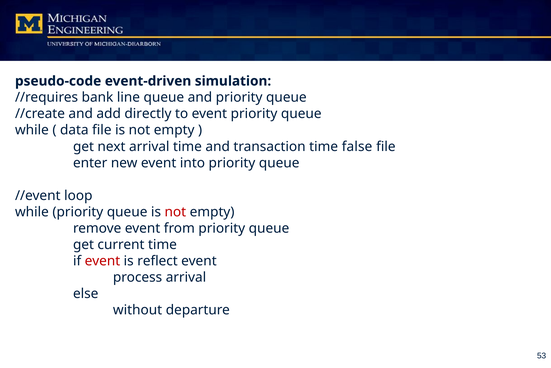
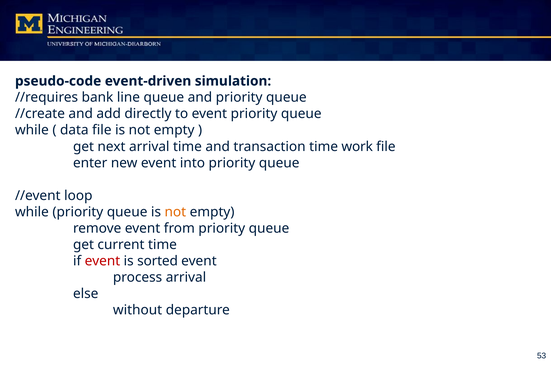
false: false -> work (357, 146)
not colour: red -> orange (175, 212)
reflect: reflect -> sorted (158, 261)
